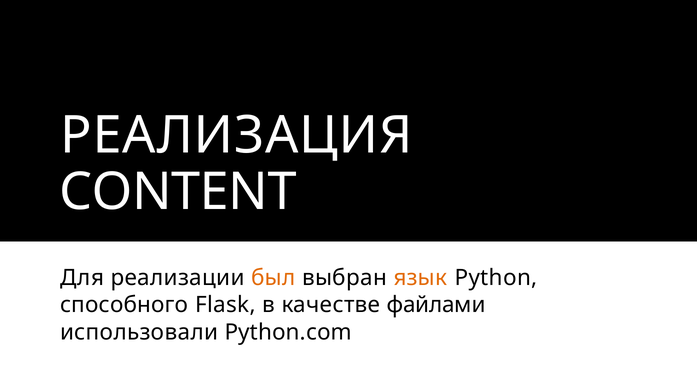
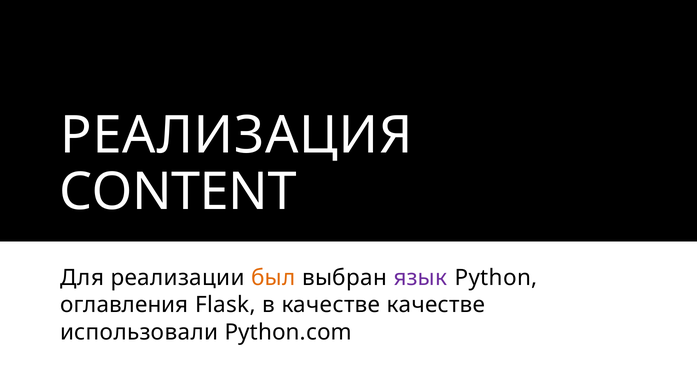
язык colour: orange -> purple (420, 278)
способного: способного -> оглавления (124, 305)
качестве файлами: файлами -> качестве (436, 305)
